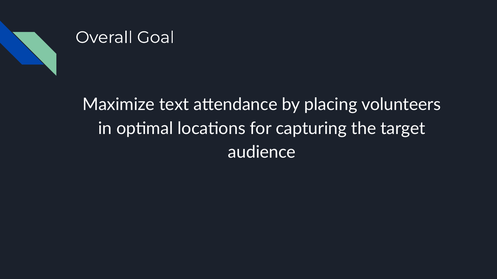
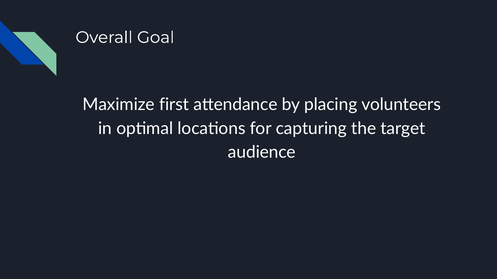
text: text -> first (174, 105)
